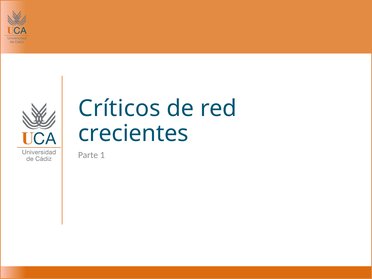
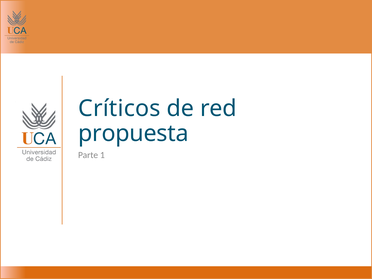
crecientes: crecientes -> propuesta (133, 134)
